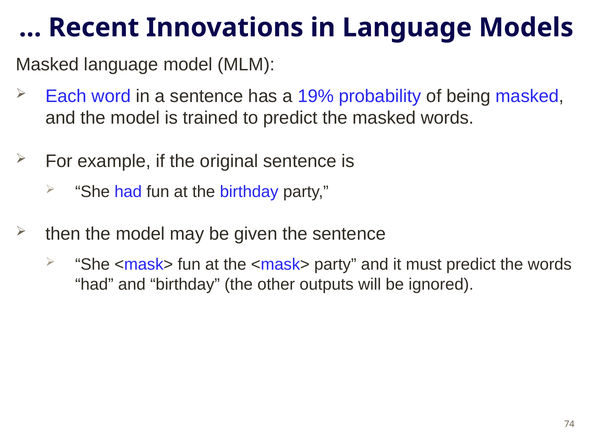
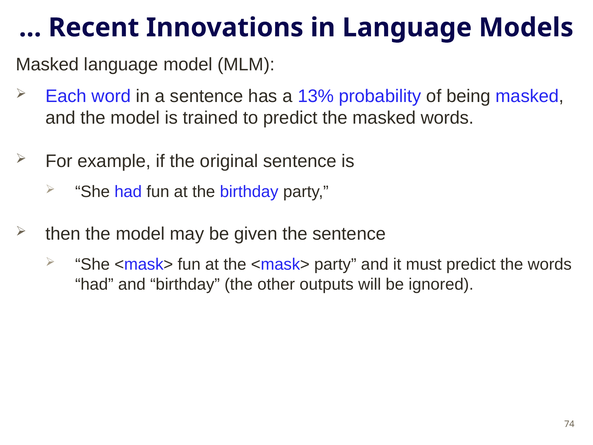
19%: 19% -> 13% (316, 96)
